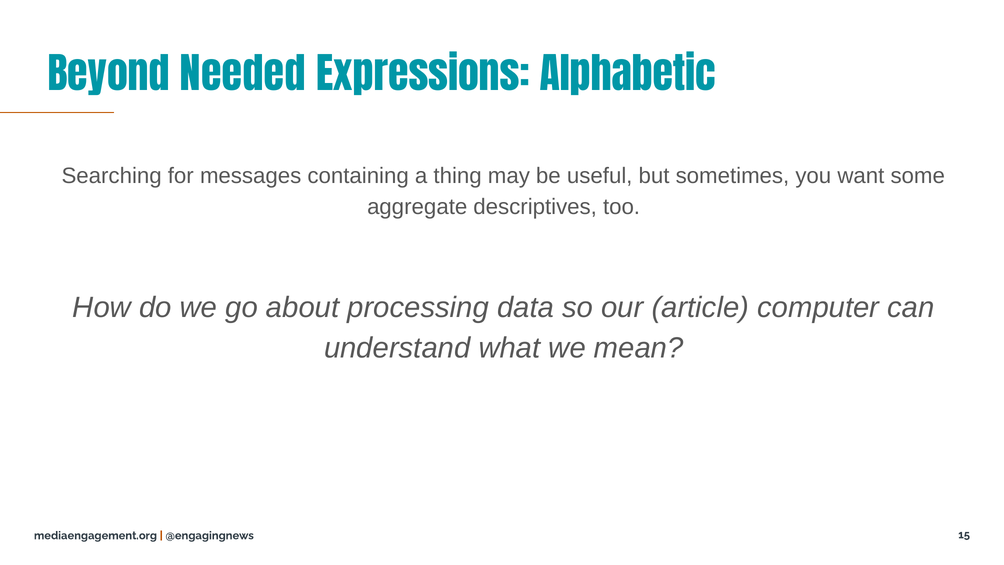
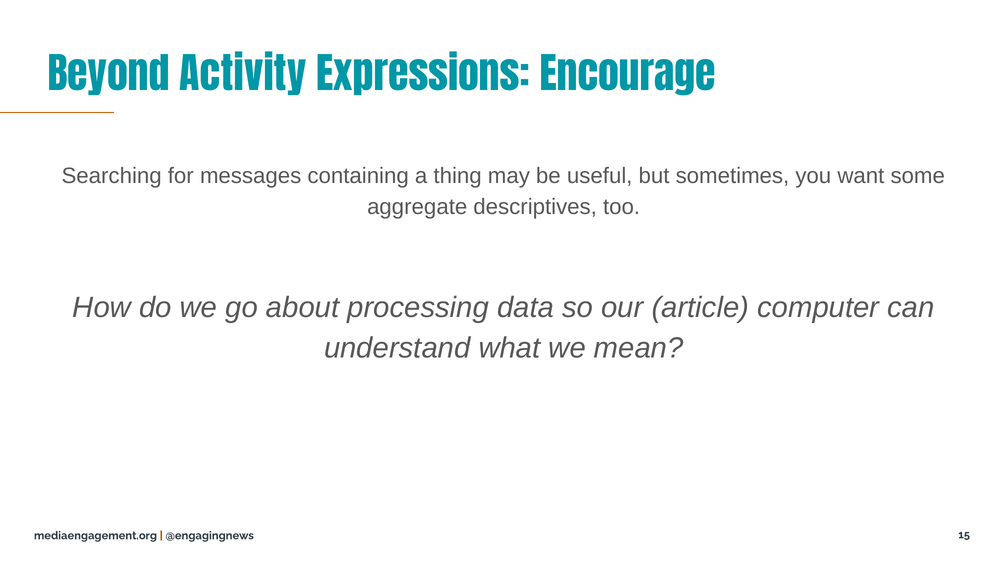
Needed: Needed -> Activity (243, 76)
Alphabetic: Alphabetic -> Encourage (628, 76)
